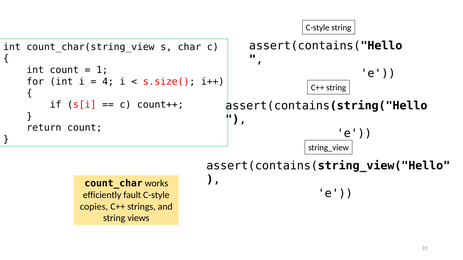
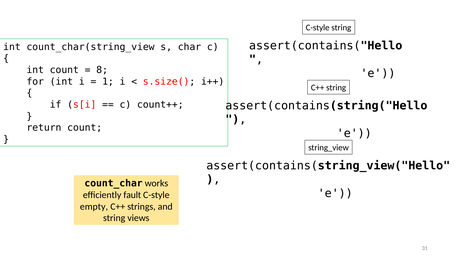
1: 1 -> 8 (102, 70)
4: 4 -> 1 (108, 82)
copies: copies -> empty (94, 207)
